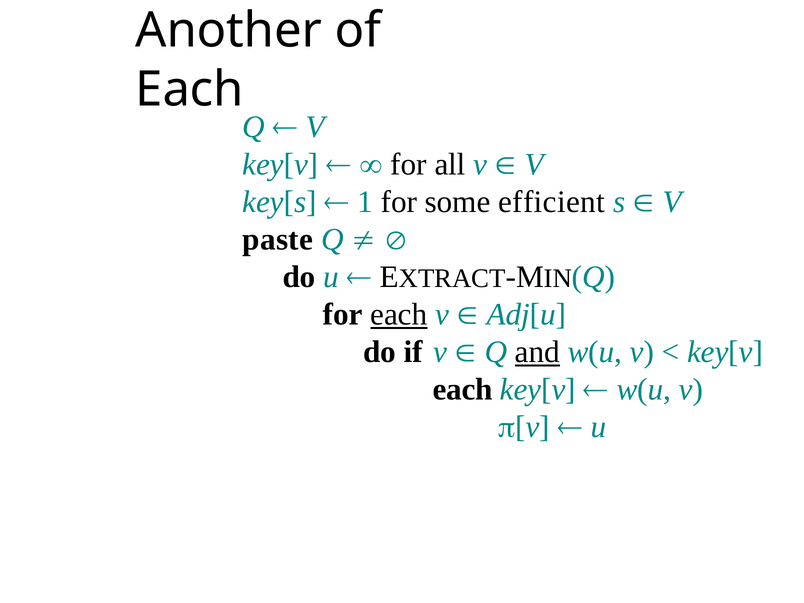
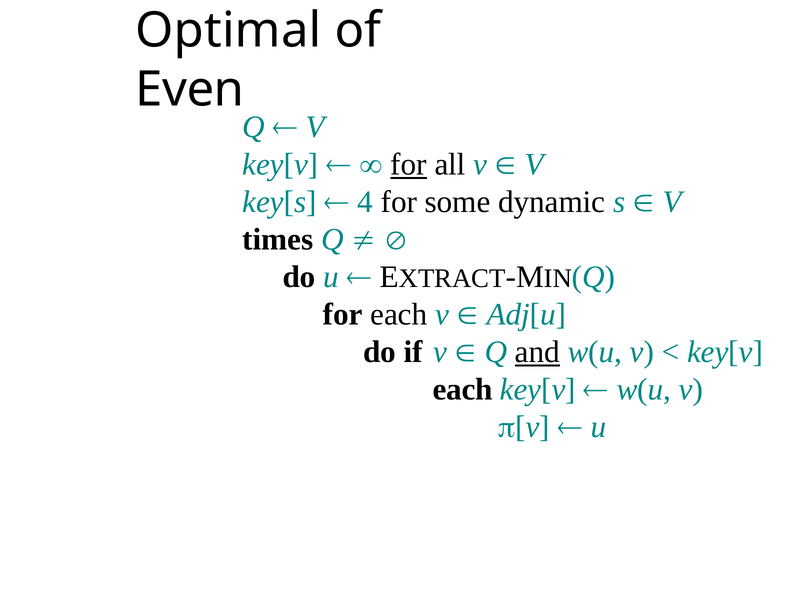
Another: Another -> Optimal (228, 31)
Each: Each -> Even (190, 90)
for underline: none -> present (409, 164)
1: 1 -> 4 (365, 202)
efficient: efficient -> dynamic (552, 202)
paste: paste -> times (278, 239)
each underline: present -> none (399, 315)
